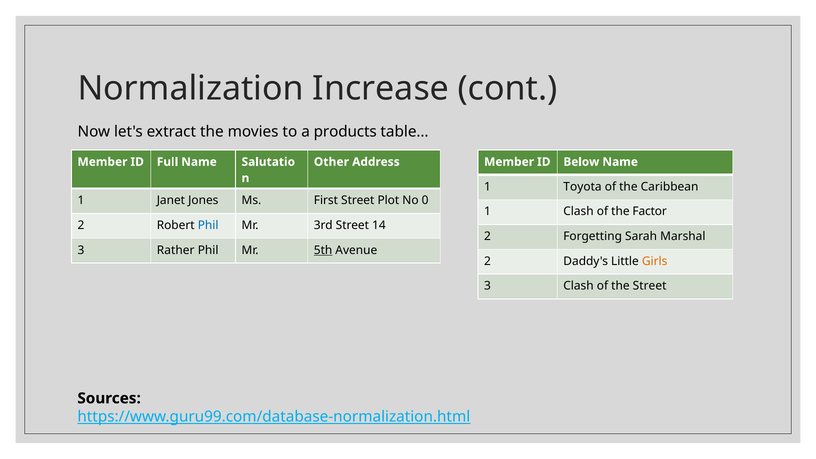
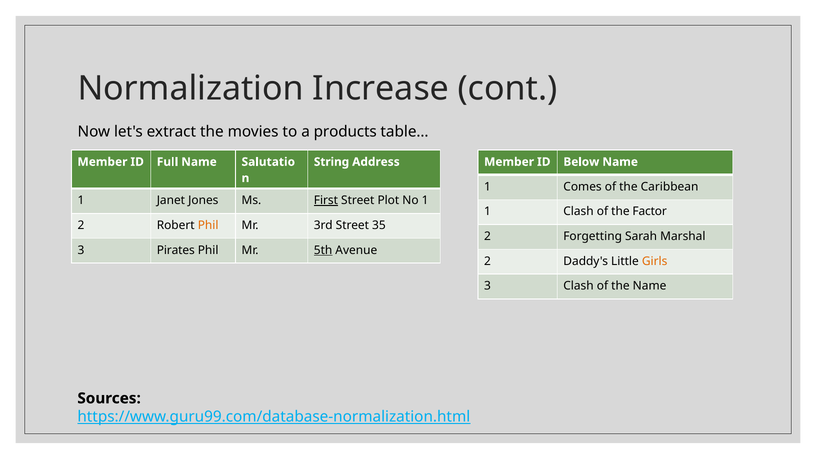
Other: Other -> String (331, 162)
Toyota: Toyota -> Comes (583, 187)
First underline: none -> present (326, 200)
No 0: 0 -> 1 (425, 200)
Phil colour: blue -> orange (208, 225)
14: 14 -> 35 (379, 225)
Rather: Rather -> Pirates (176, 250)
the Street: Street -> Name (650, 286)
